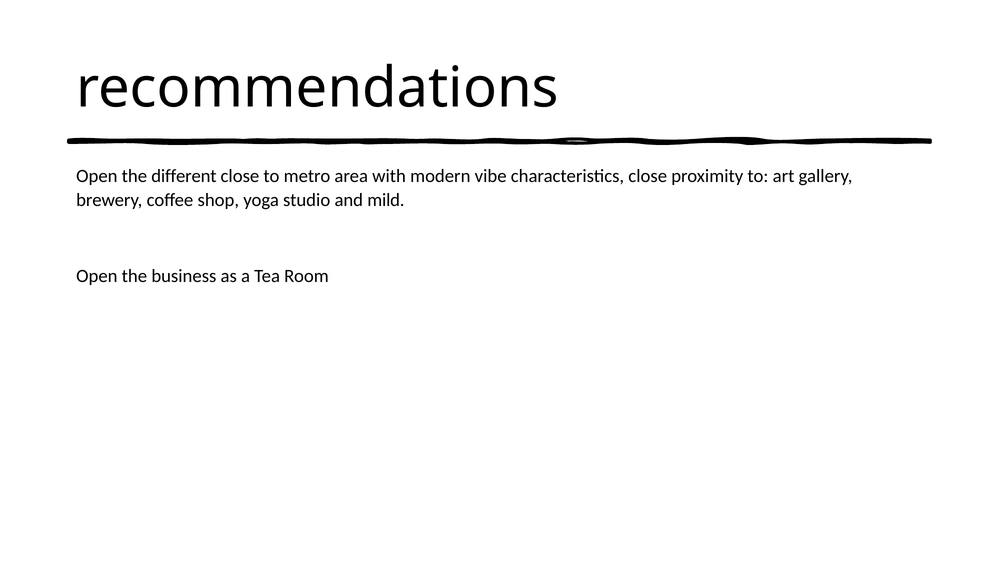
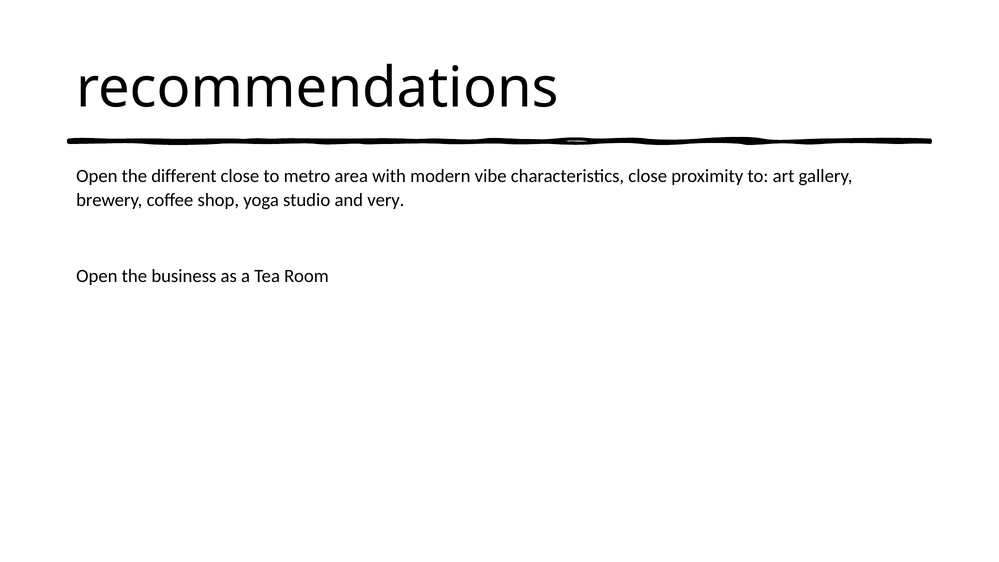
mild: mild -> very (386, 200)
